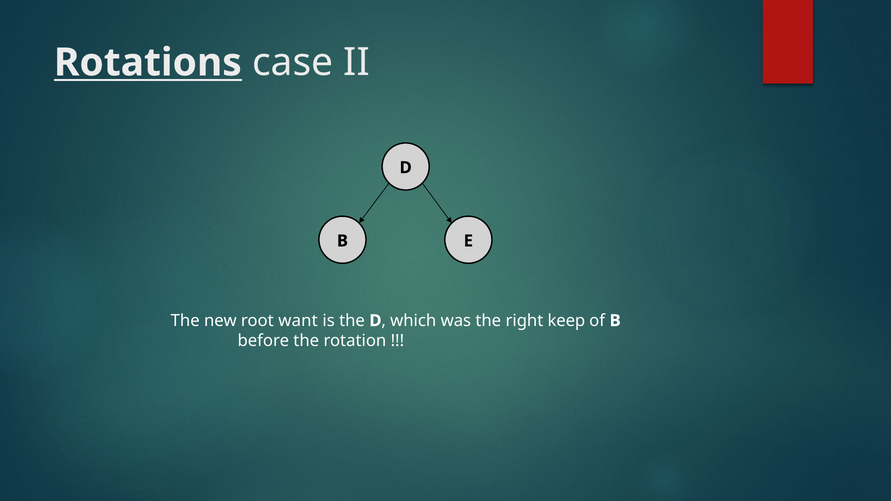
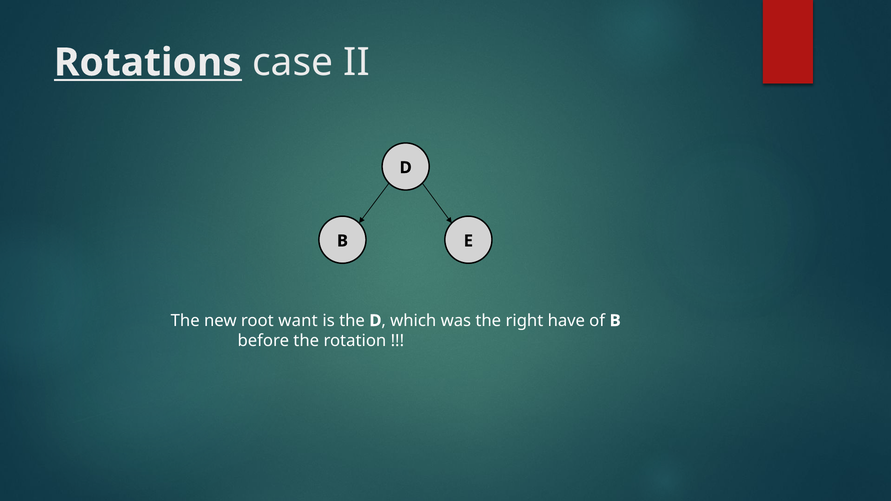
keep: keep -> have (566, 321)
